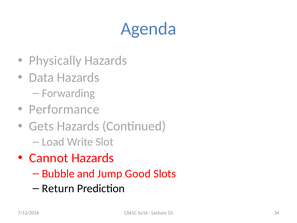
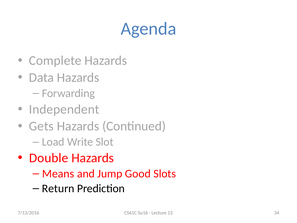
Physically: Physically -> Complete (55, 61)
Performance: Performance -> Independent (64, 109)
Cannot: Cannot -> Double (49, 158)
Bubble: Bubble -> Means (58, 173)
